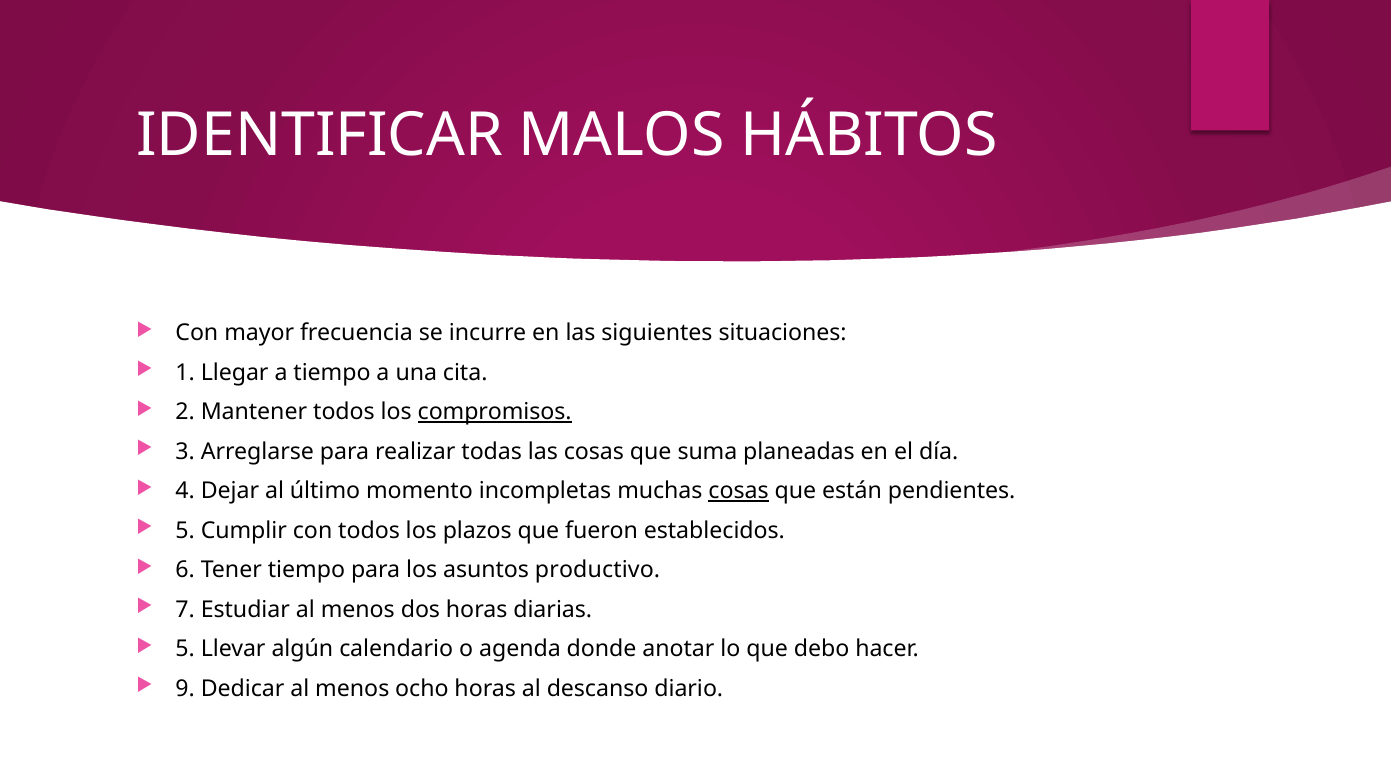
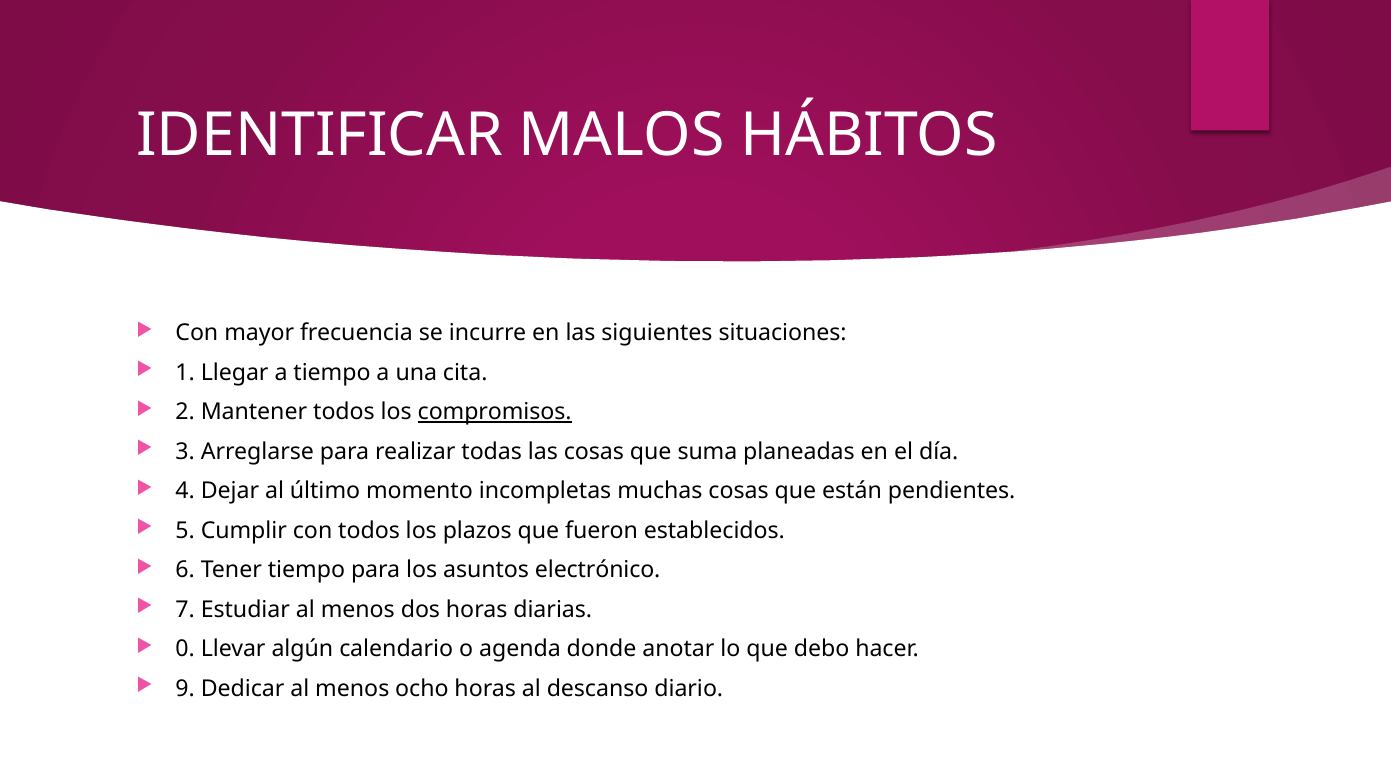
cosas underline: present -> none (739, 491)
productivo: productivo -> electrónico (598, 570)
5: 5 -> 0 (185, 649)
